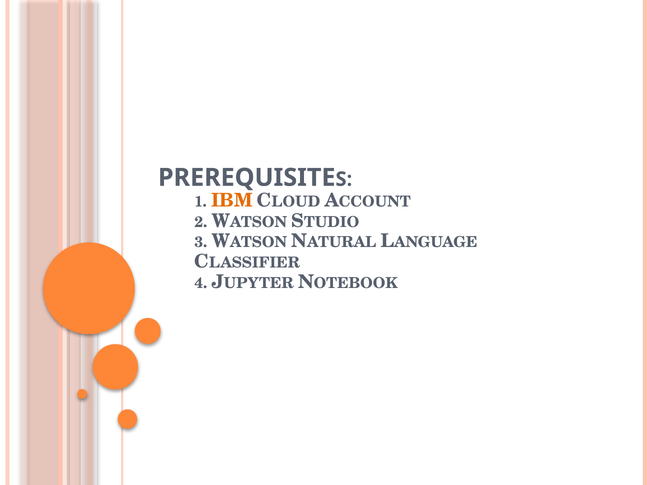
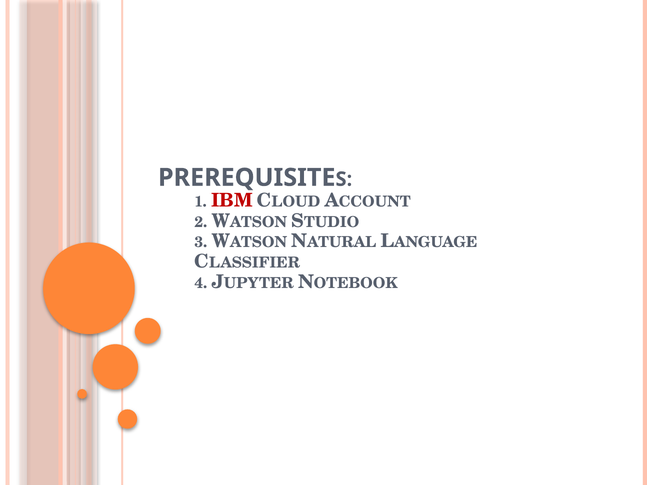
IBM colour: orange -> red (232, 201)
